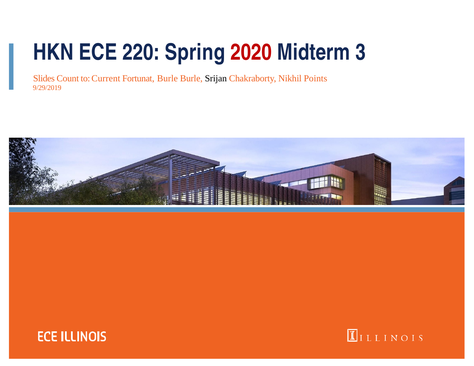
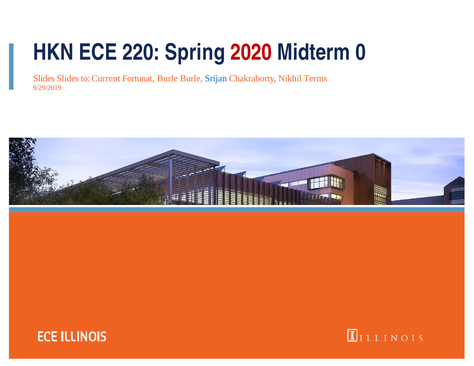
3: 3 -> 0 (361, 52)
Slides Count: Count -> Slides (68, 78)
Srijan colour: black -> blue (216, 78)
Points: Points -> Terms (316, 78)
